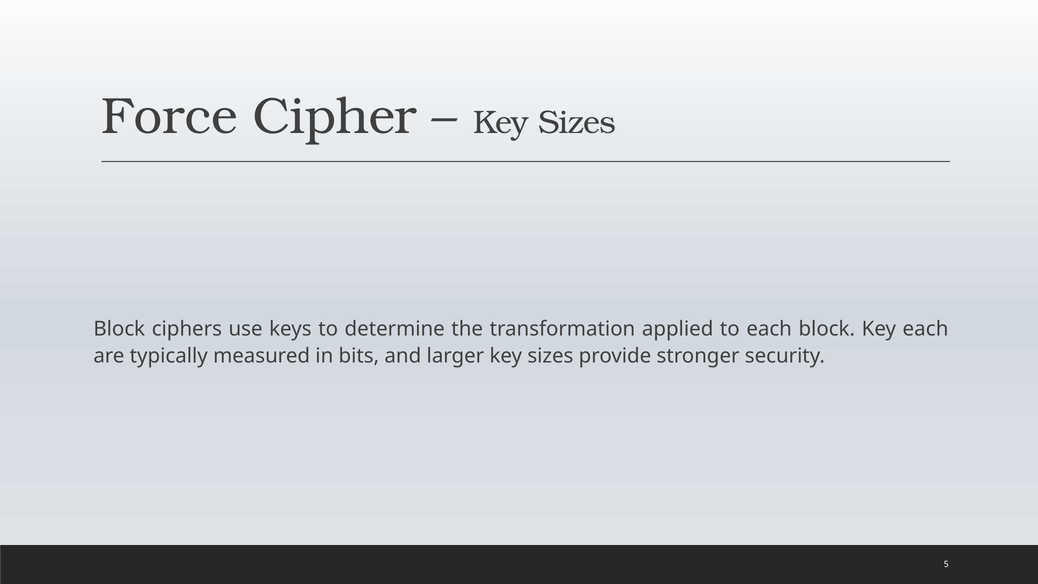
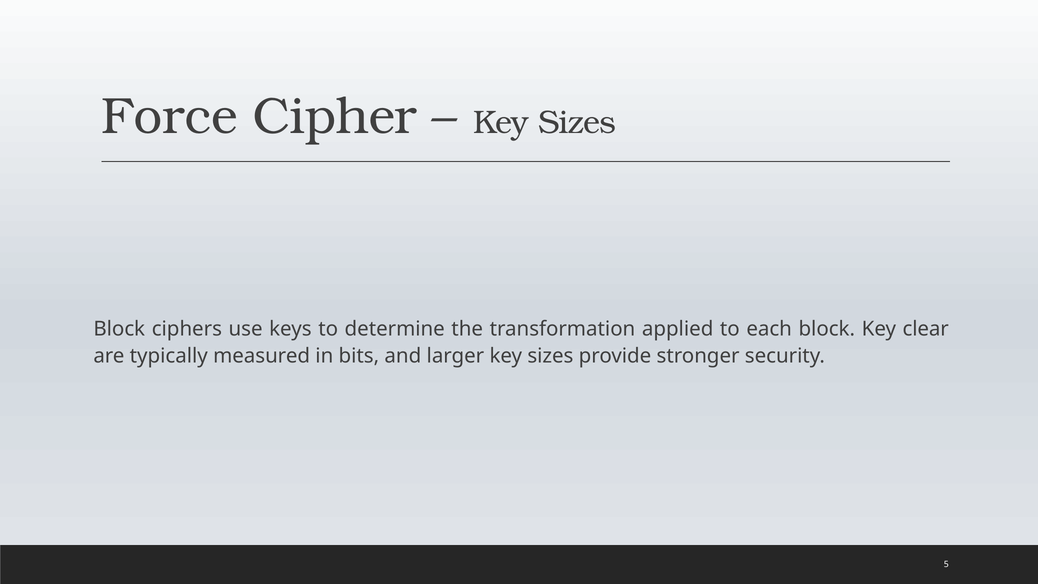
Key each: each -> clear (926, 329)
